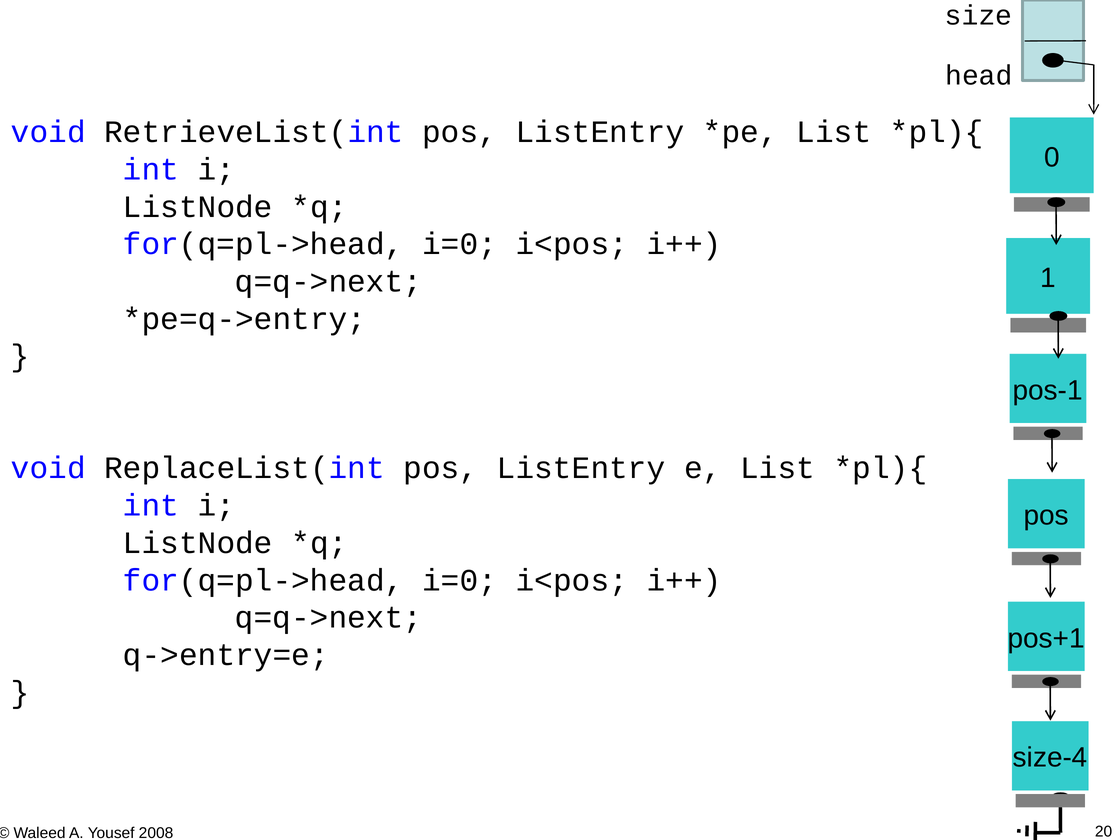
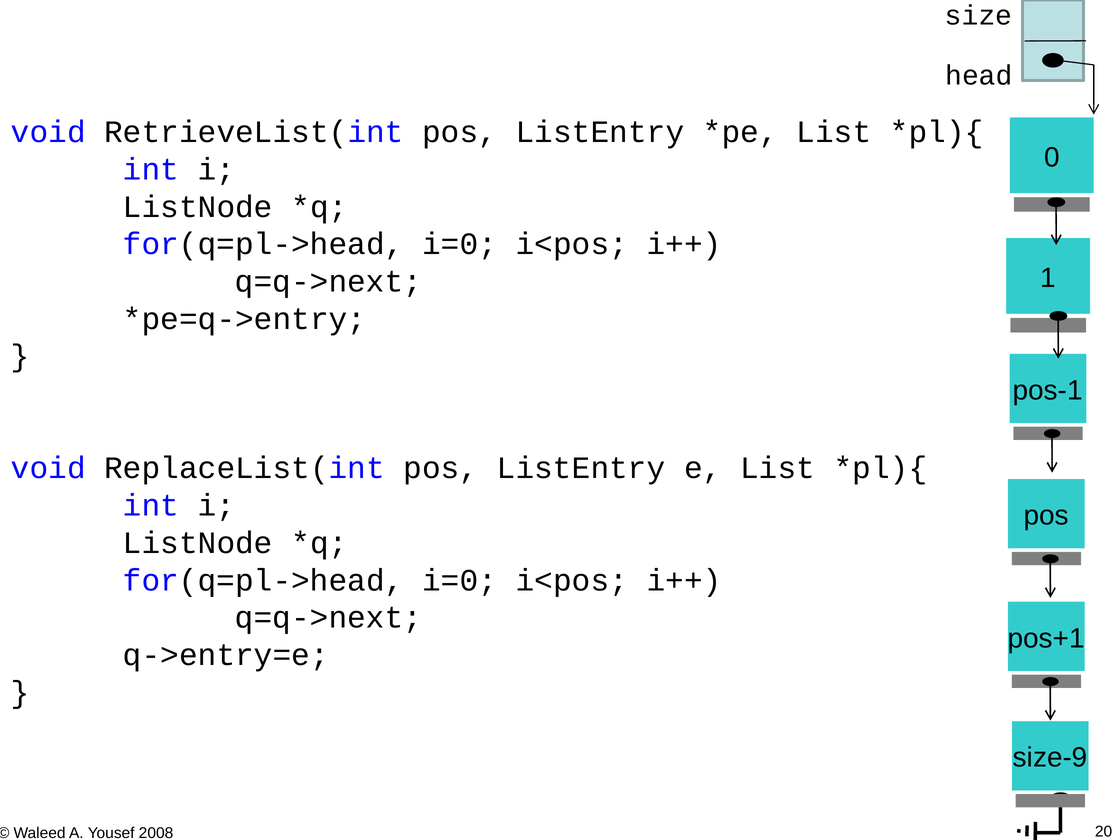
size-4: size-4 -> size-9 (1050, 758)
